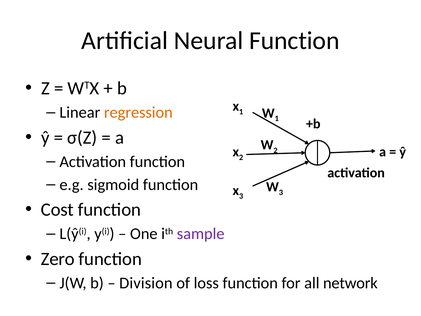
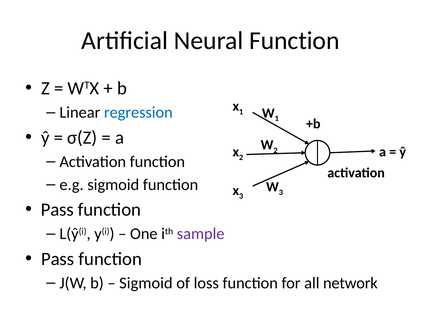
regression colour: orange -> blue (138, 112)
Cost: Cost -> Pass (57, 210)
Zero: Zero -> Pass (58, 259)
Division: Division -> Sigmoid (146, 283)
